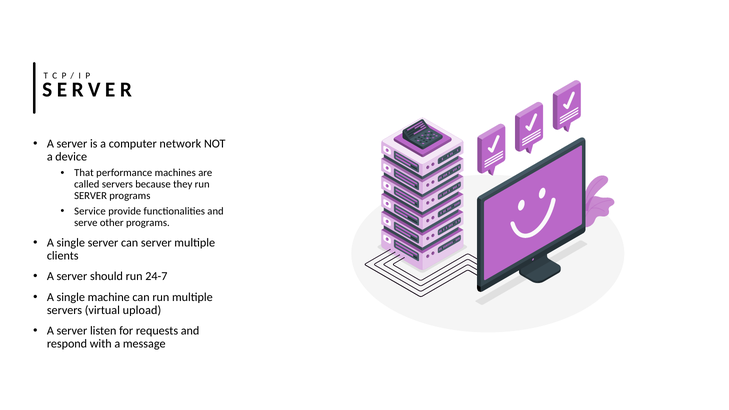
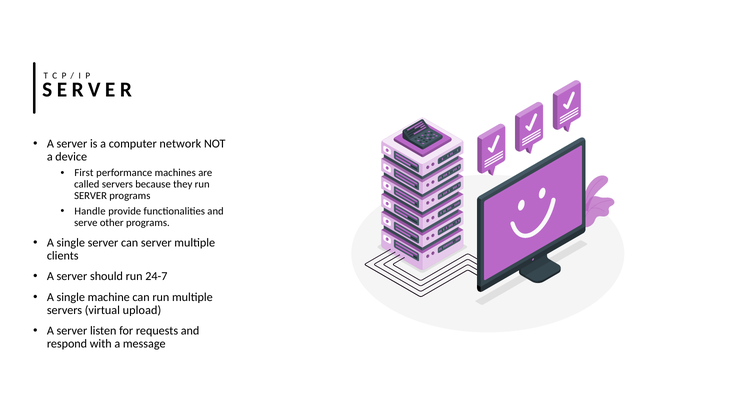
That: That -> First (84, 173)
Service: Service -> Handle (90, 211)
